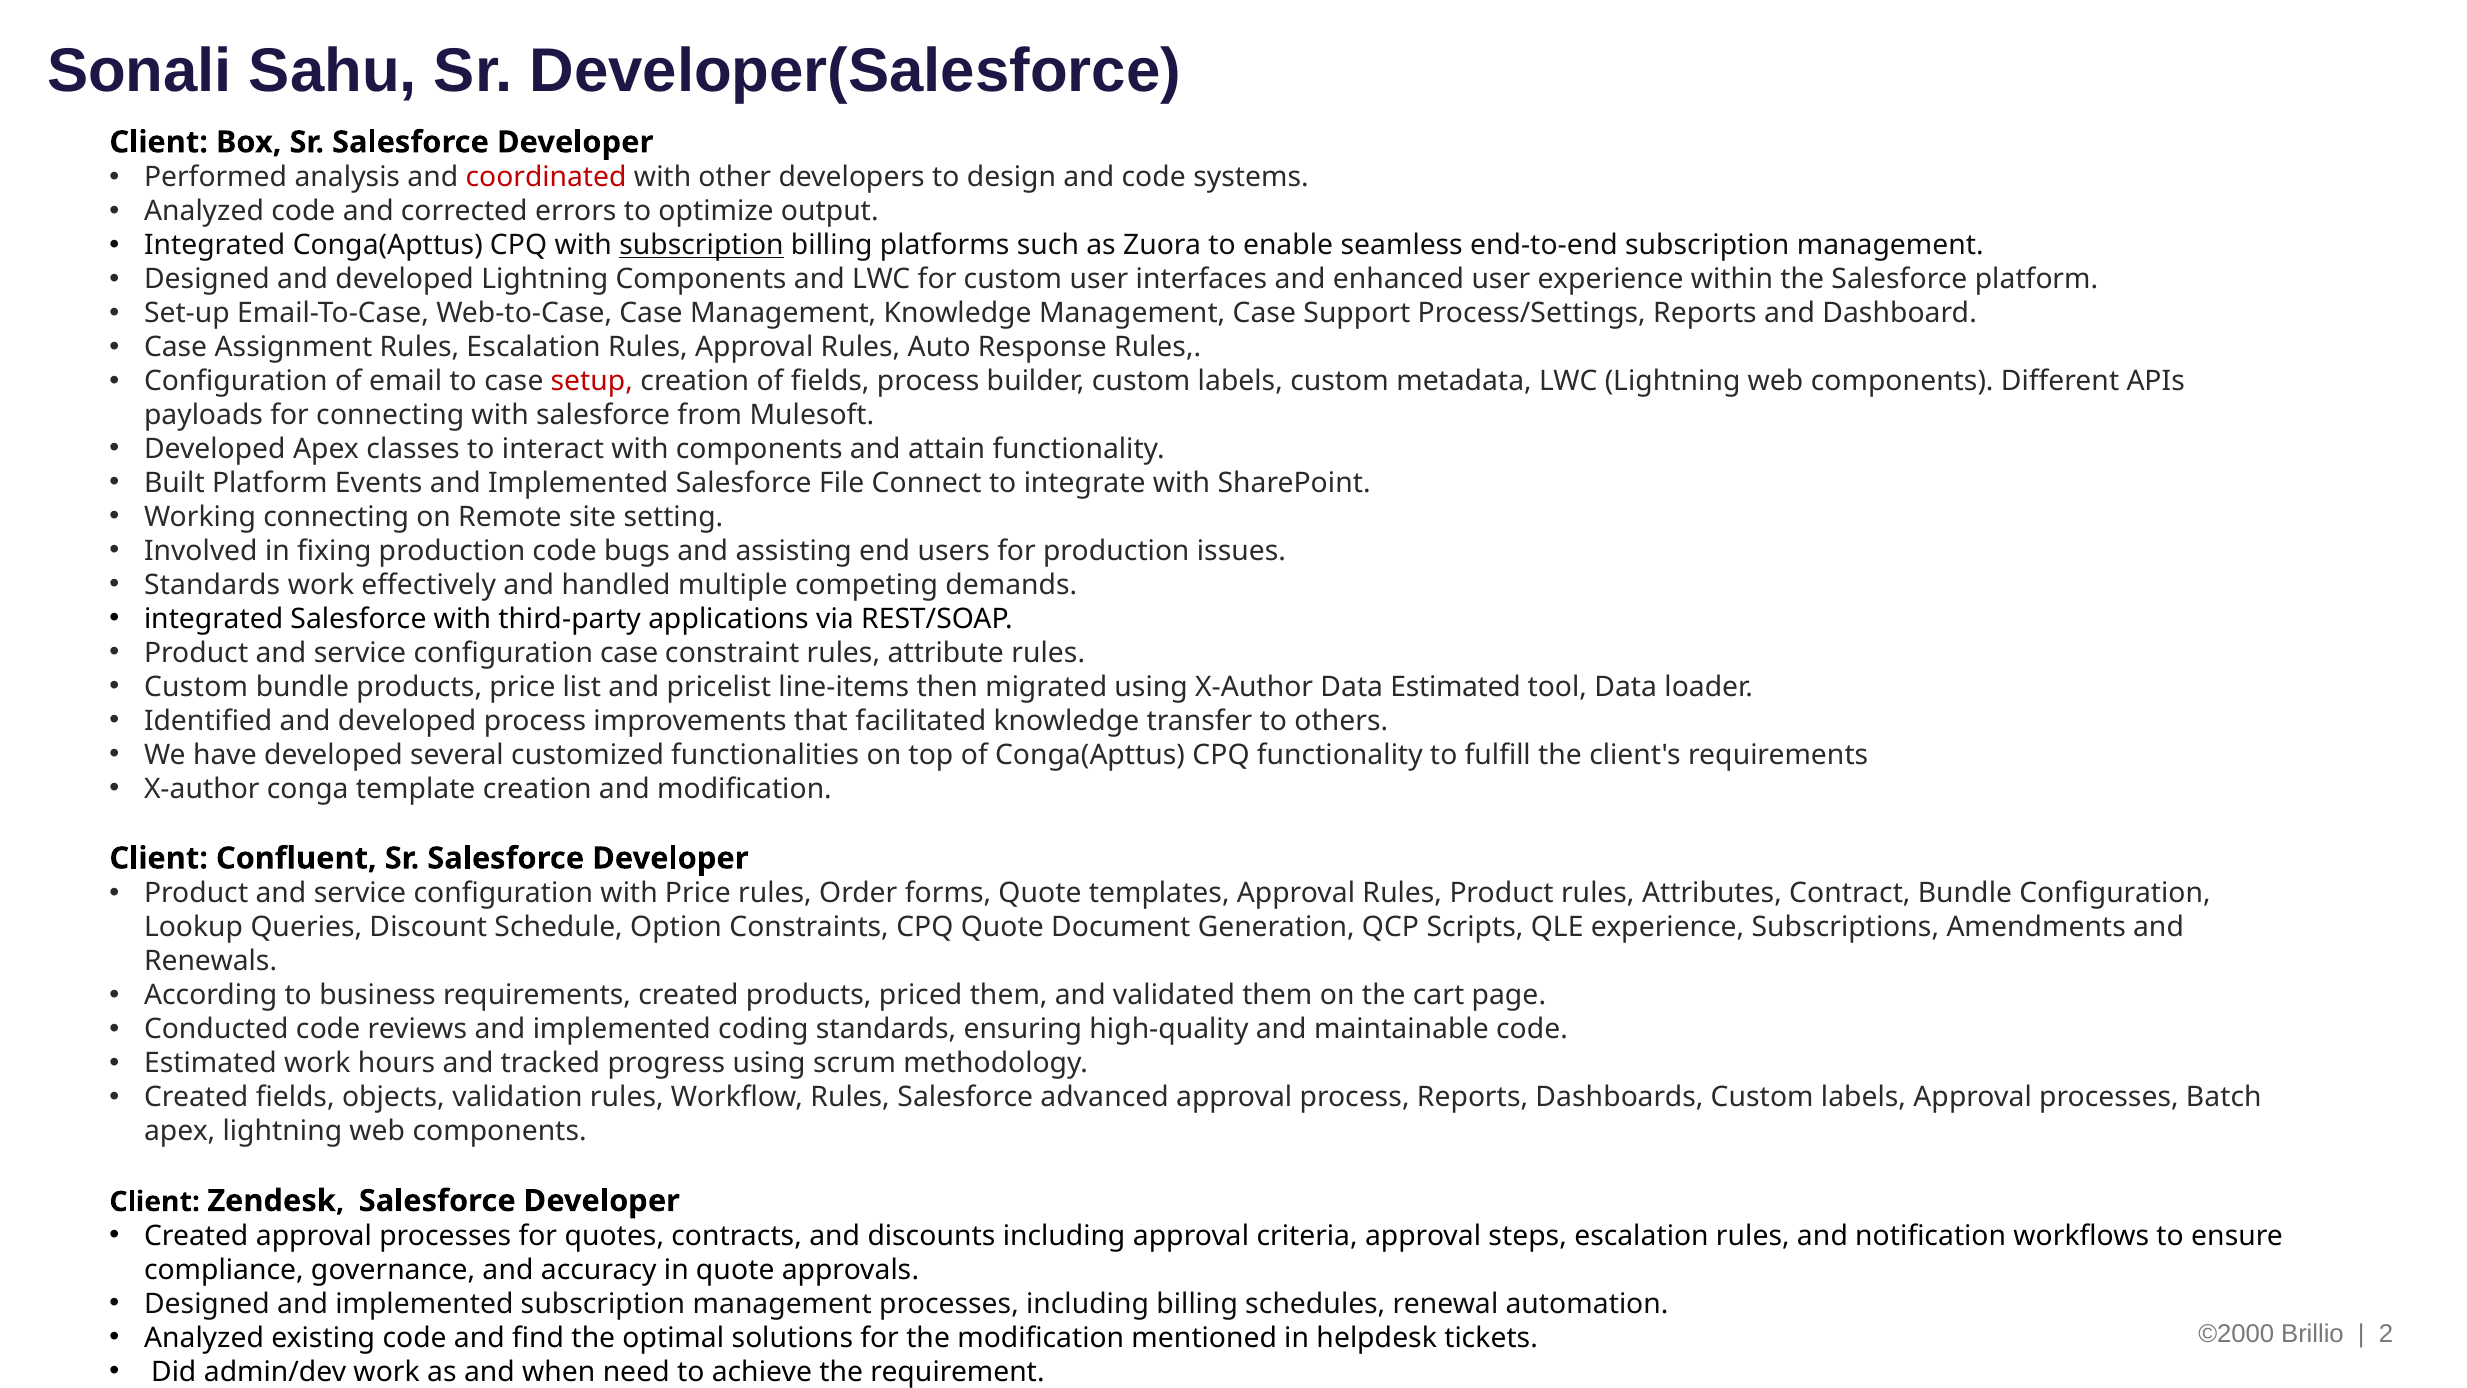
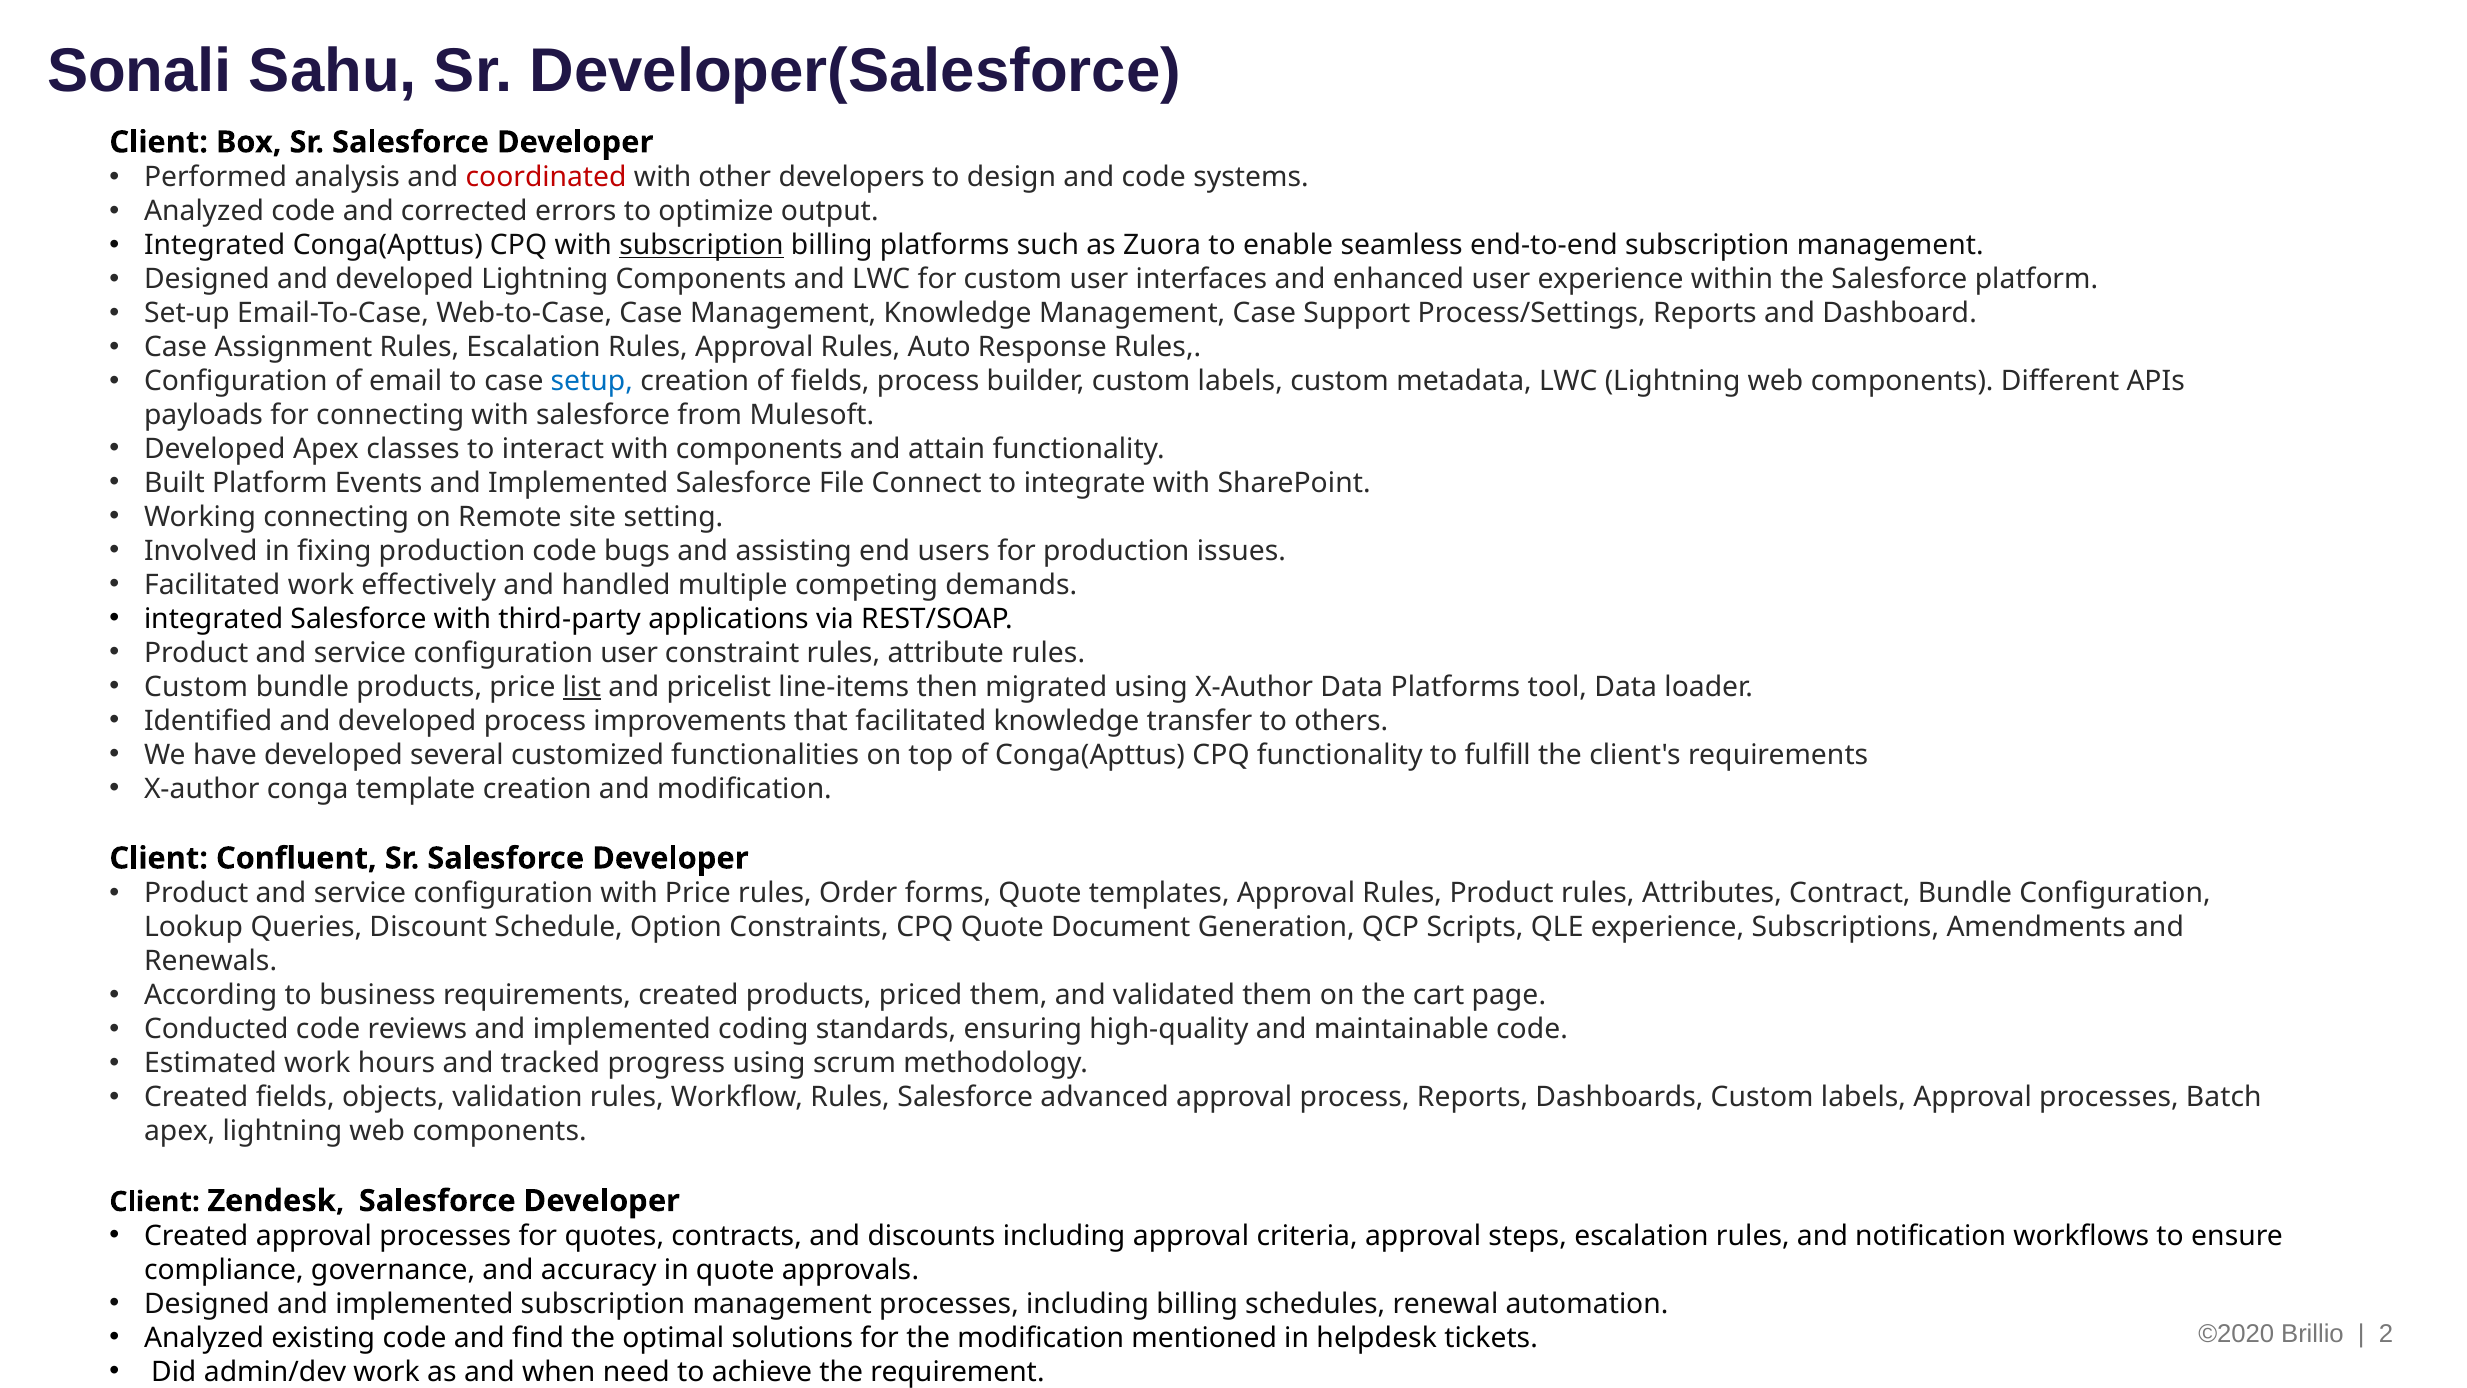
setup colour: red -> blue (592, 381)
Standards: Standards -> Facilitated (212, 585)
configuration case: case -> user (629, 653)
list underline: none -> present (582, 687)
Data Estimated: Estimated -> Platforms (1455, 687)
©2000: ©2000 -> ©2020 (2236, 1333)
